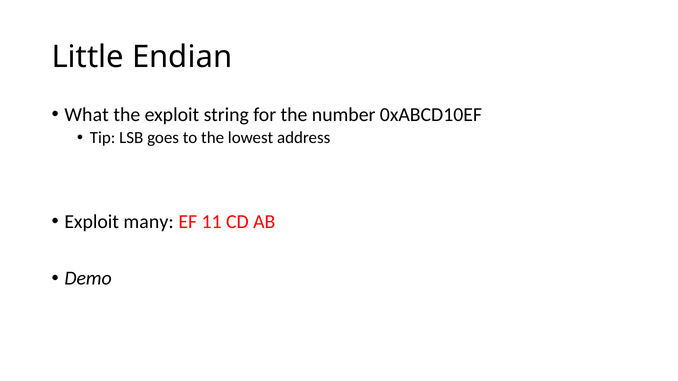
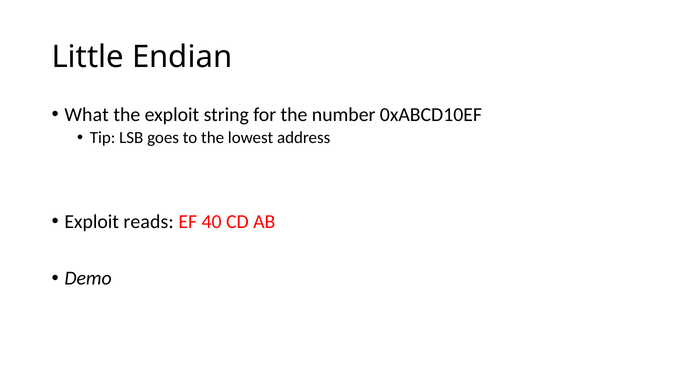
many: many -> reads (149, 222)
11: 11 -> 40 (212, 222)
